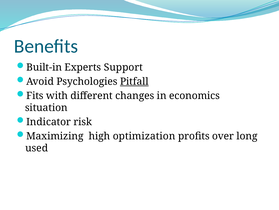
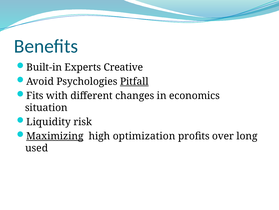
Support: Support -> Creative (123, 67)
Indicator: Indicator -> Liquidity (49, 122)
Maximizing underline: none -> present (55, 136)
